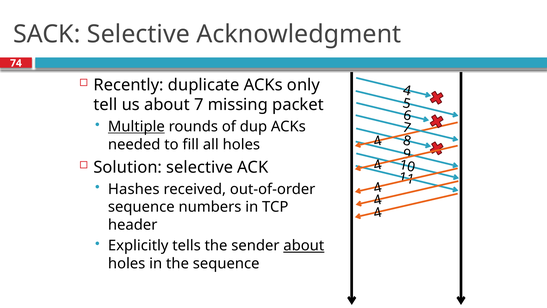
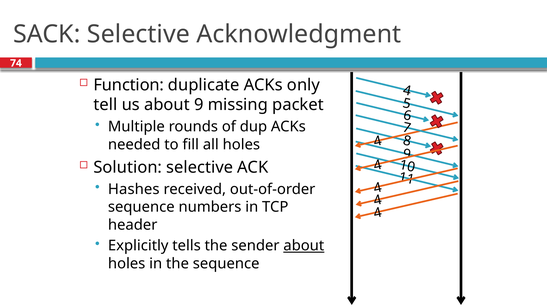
Recently: Recently -> Function (129, 85)
about 7: 7 -> 9 (199, 105)
Multiple underline: present -> none (136, 127)
